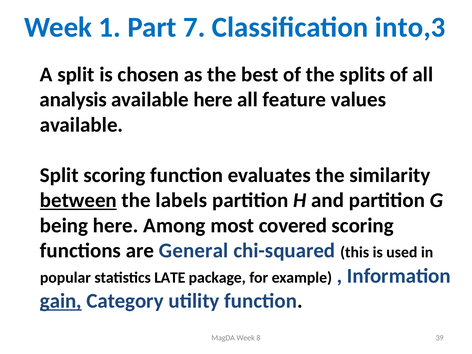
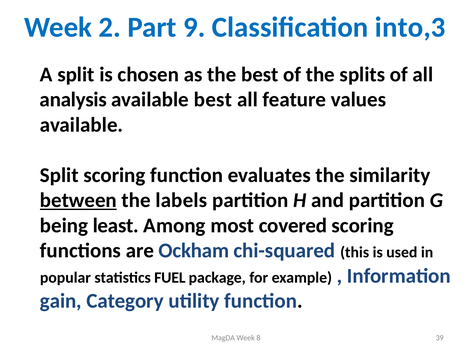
1: 1 -> 2 (110, 27)
7: 7 -> 9 (194, 27)
available here: here -> best (213, 100)
being here: here -> least (116, 225)
General: General -> Ockham (194, 251)
LATE: LATE -> FUEL (170, 278)
gain underline: present -> none (61, 301)
